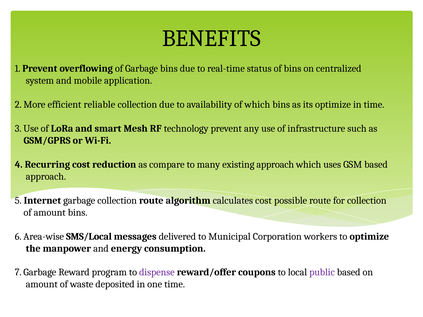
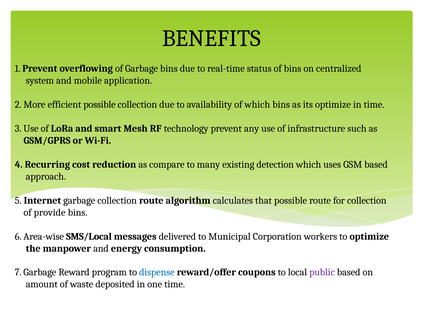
efficient reliable: reliable -> possible (99, 105)
existing approach: approach -> detection (275, 165)
calculates cost: cost -> that (264, 201)
of amount: amount -> provide (50, 213)
dispense colour: purple -> blue (157, 273)
